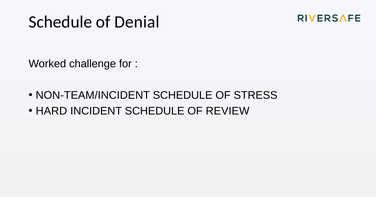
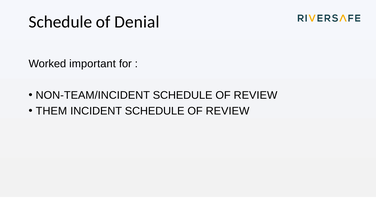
challenge: challenge -> important (93, 64)
STRESS: STRESS -> REVIEW (256, 95)
HARD: HARD -> THEM (51, 111)
